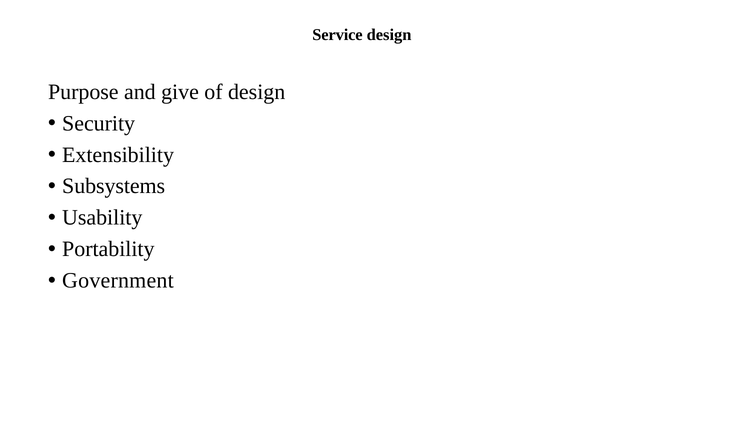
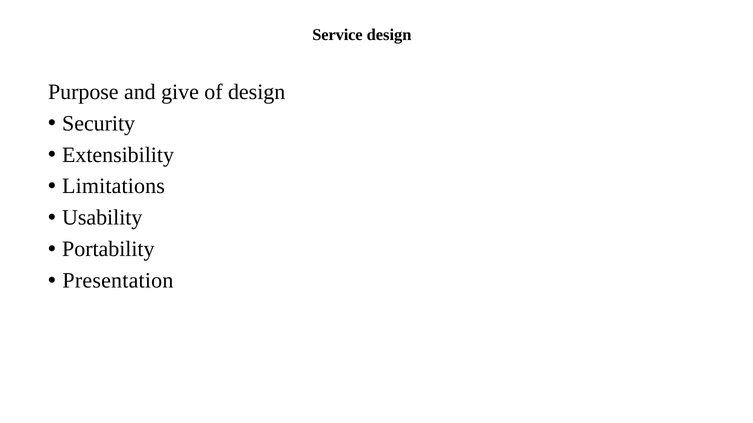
Subsystems: Subsystems -> Limitations (113, 186)
Government: Government -> Presentation (118, 281)
